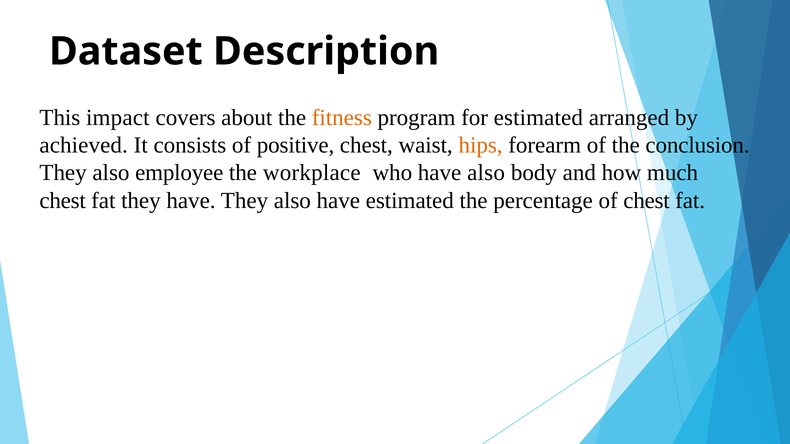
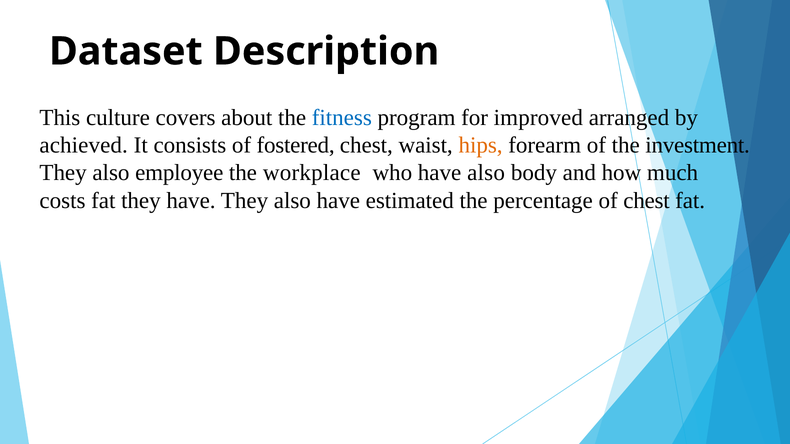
impact: impact -> culture (118, 118)
fitness colour: orange -> blue (342, 118)
for estimated: estimated -> improved (538, 118)
positive: positive -> fostered (296, 145)
conclusion: conclusion -> investment (698, 145)
chest: chest -> costs (62, 201)
